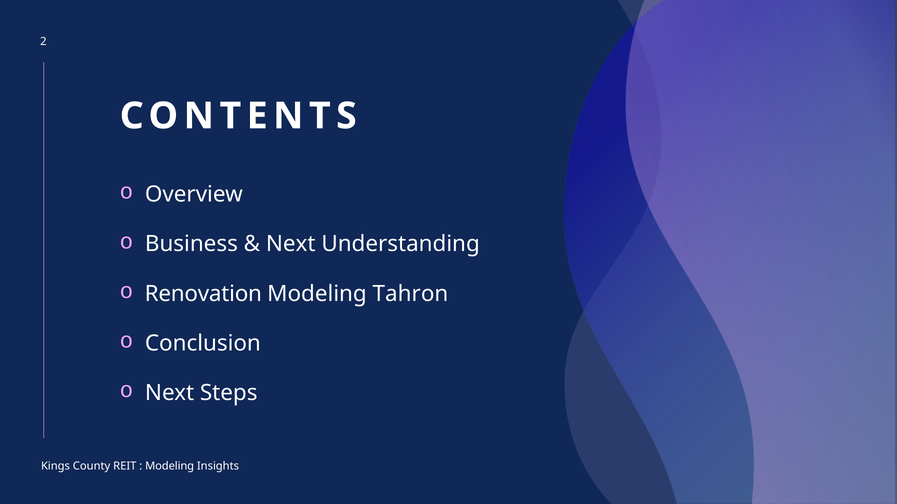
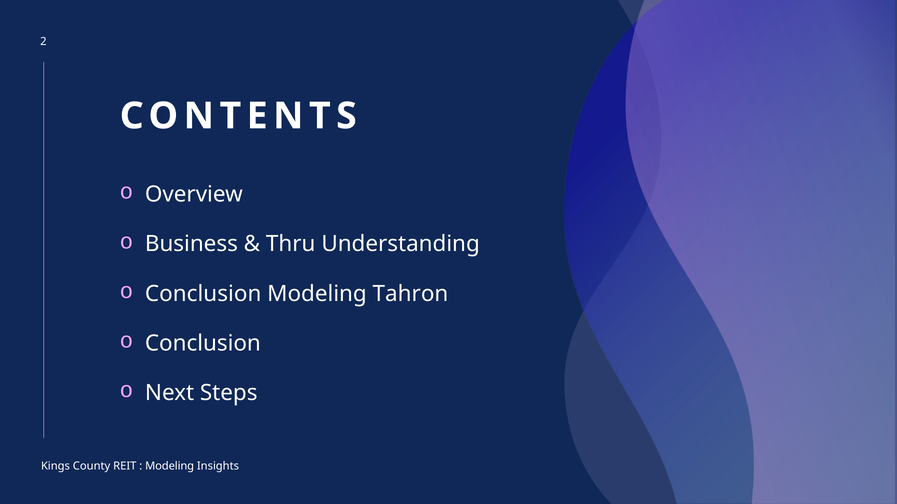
Next: Next -> Thru (291, 244)
Renovation: Renovation -> Conclusion (203, 294)
